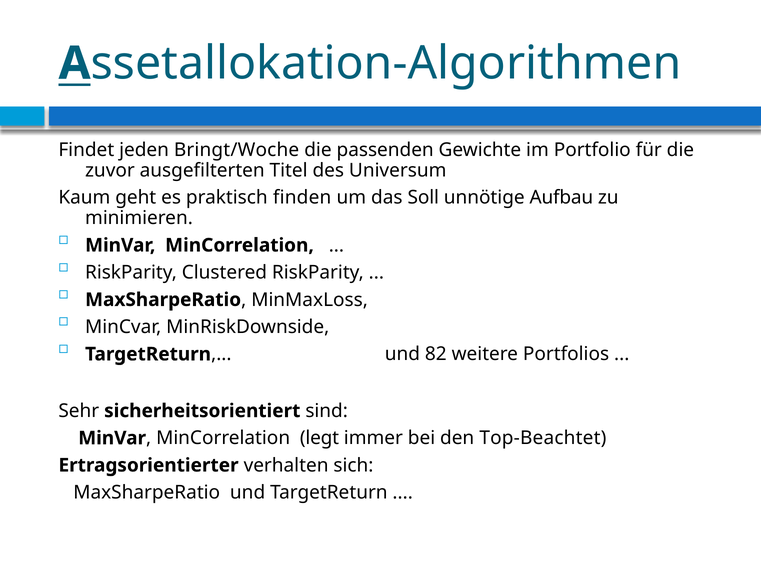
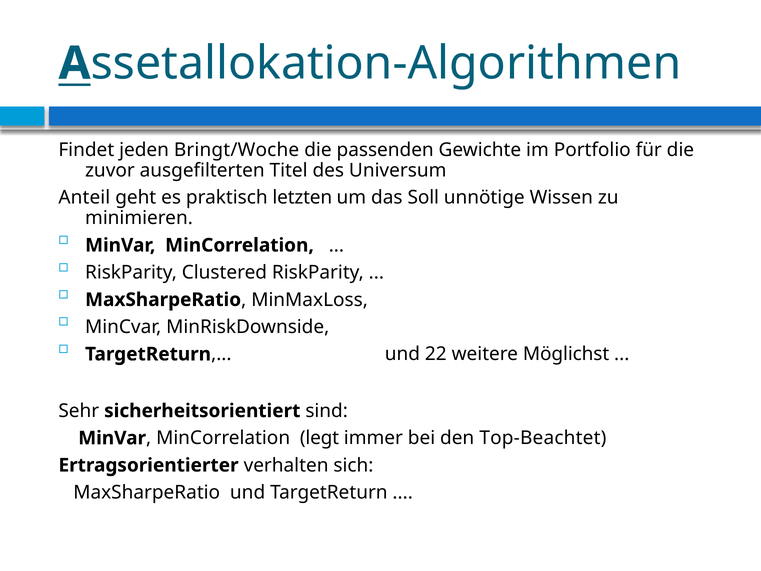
Kaum: Kaum -> Anteil (84, 197)
finden: finden -> letzten (302, 197)
Aufbau: Aufbau -> Wissen (561, 197)
82: 82 -> 22 (436, 354)
Portfolios: Portfolios -> Möglichst (566, 354)
